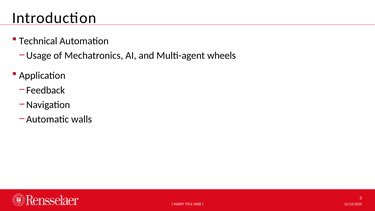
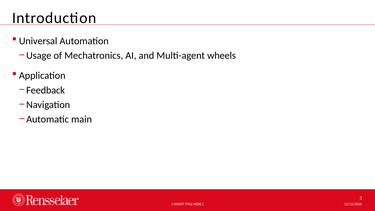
Technical: Technical -> Universal (38, 41)
walls: walls -> main (82, 119)
